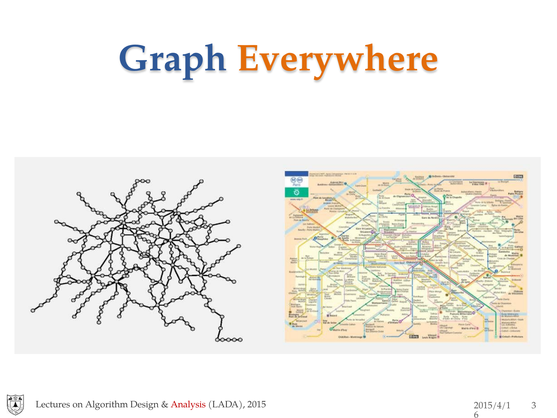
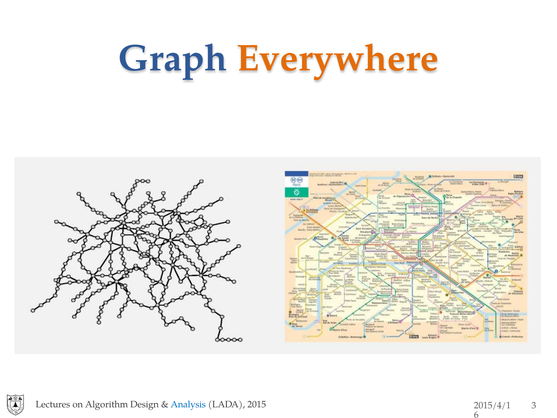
Analysis colour: red -> blue (188, 404)
